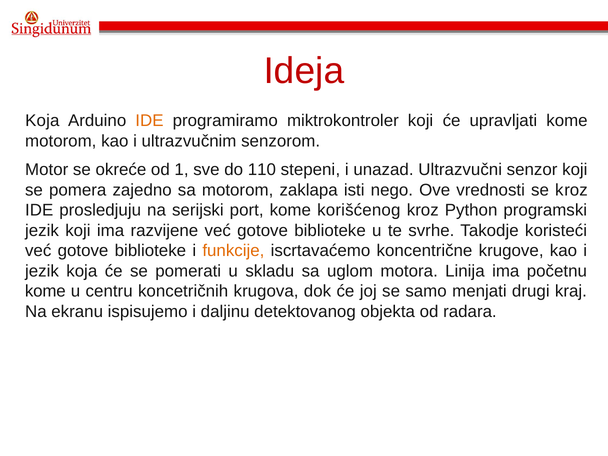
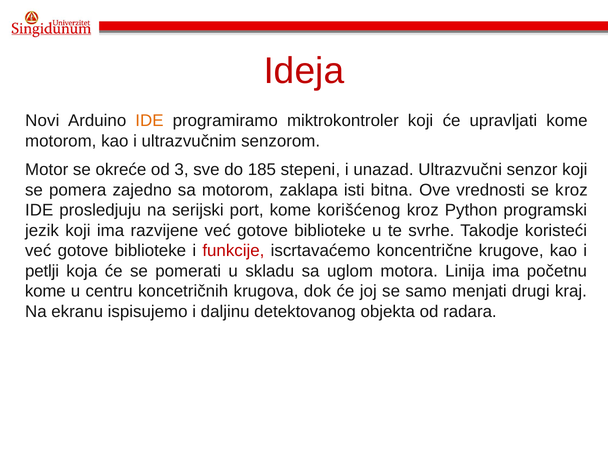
Koja: Koja -> Novi (42, 121)
1: 1 -> 3 (182, 170)
110: 110 -> 185 (262, 170)
nego: nego -> bitna (392, 190)
funkcije colour: orange -> red (233, 251)
jezik: jezik -> petlji (42, 271)
